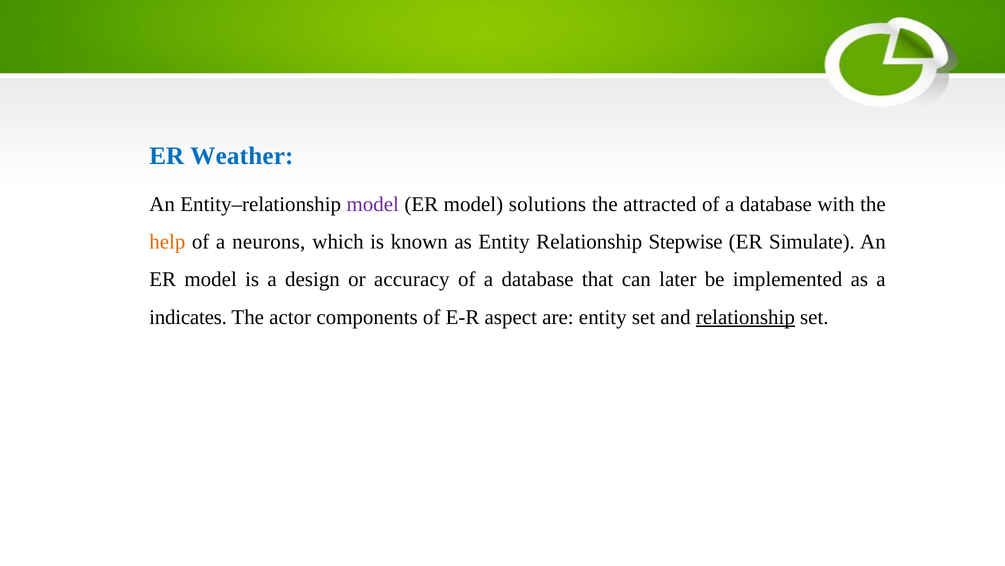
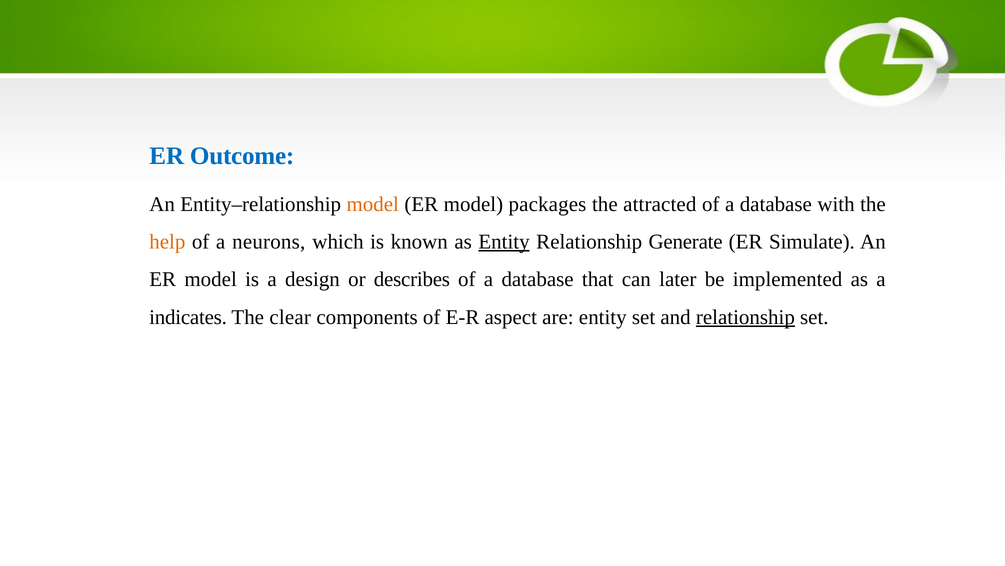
Weather: Weather -> Outcome (242, 156)
model colour: purple -> orange (373, 204)
solutions: solutions -> packages (547, 204)
Entity underline: none -> present (504, 242)
Stepwise: Stepwise -> Generate (686, 242)
accuracy: accuracy -> describes (412, 279)
actor: actor -> clear (290, 317)
